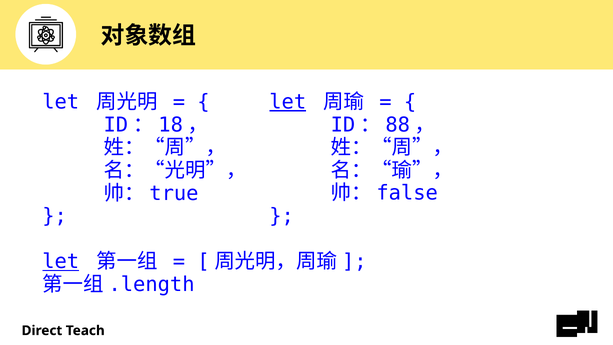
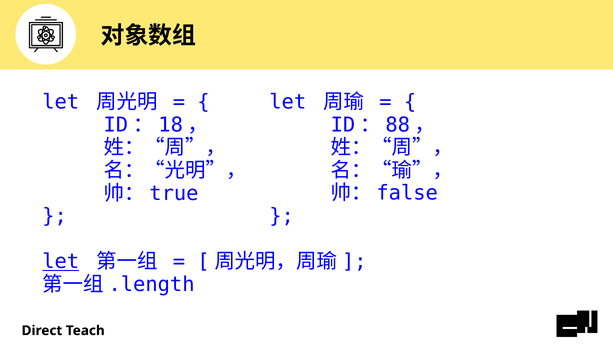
let underline: present -> none (288, 102)
